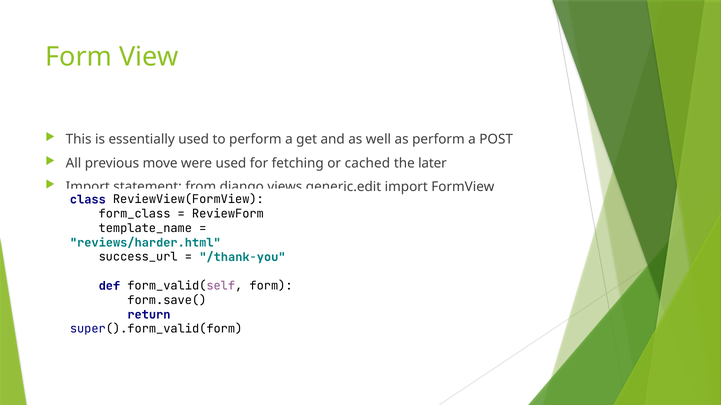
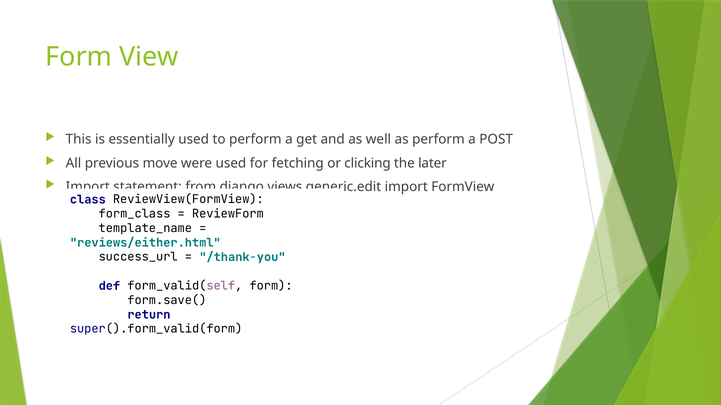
cached: cached -> clicking (368, 163)
reviews/harder.html: reviews/harder.html -> reviews/either.html (145, 243)
